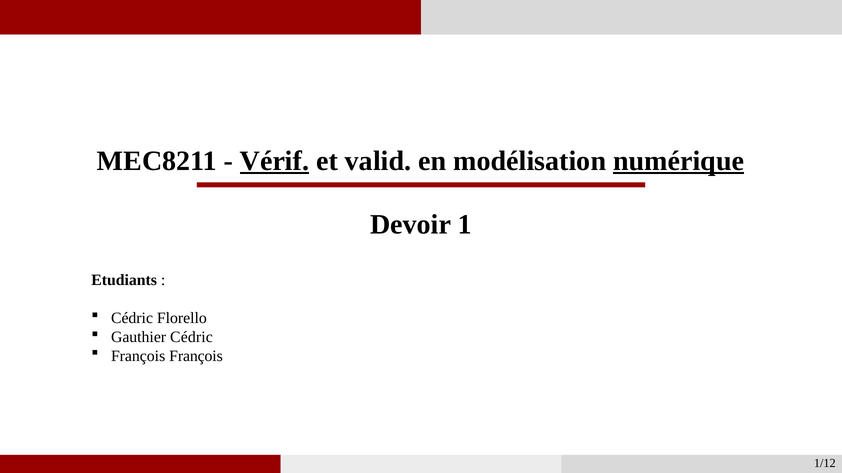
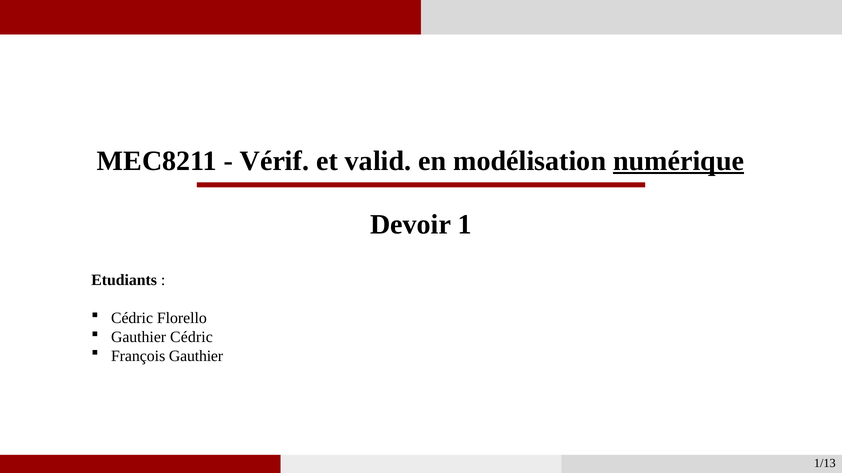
Vérif underline: present -> none (274, 161)
François François: François -> Gauthier (196, 356)
1/12: 1/12 -> 1/13 (825, 464)
